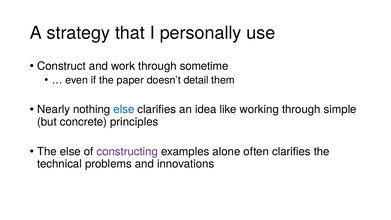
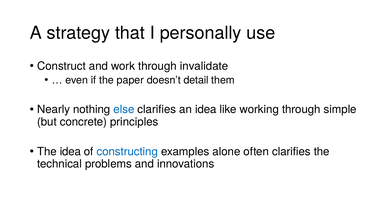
sometime: sometime -> invalidate (204, 66)
The else: else -> idea (70, 152)
constructing colour: purple -> blue (127, 152)
